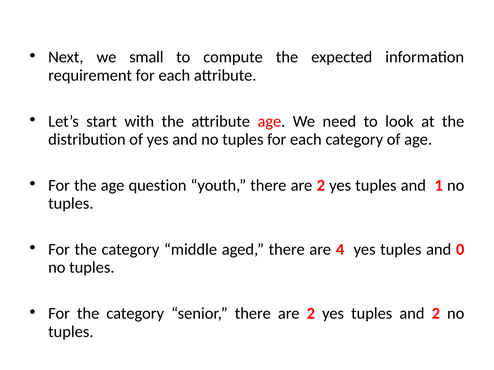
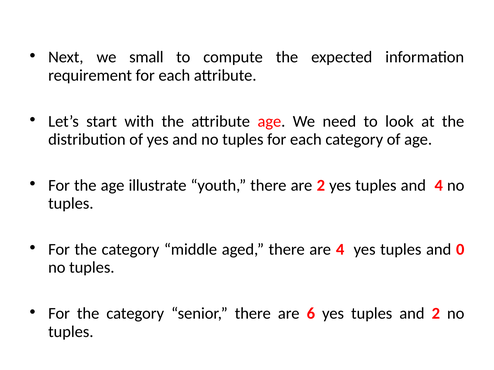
question: question -> illustrate (158, 186)
and 1: 1 -> 4 (439, 186)
senior there are 2: 2 -> 6 (311, 314)
